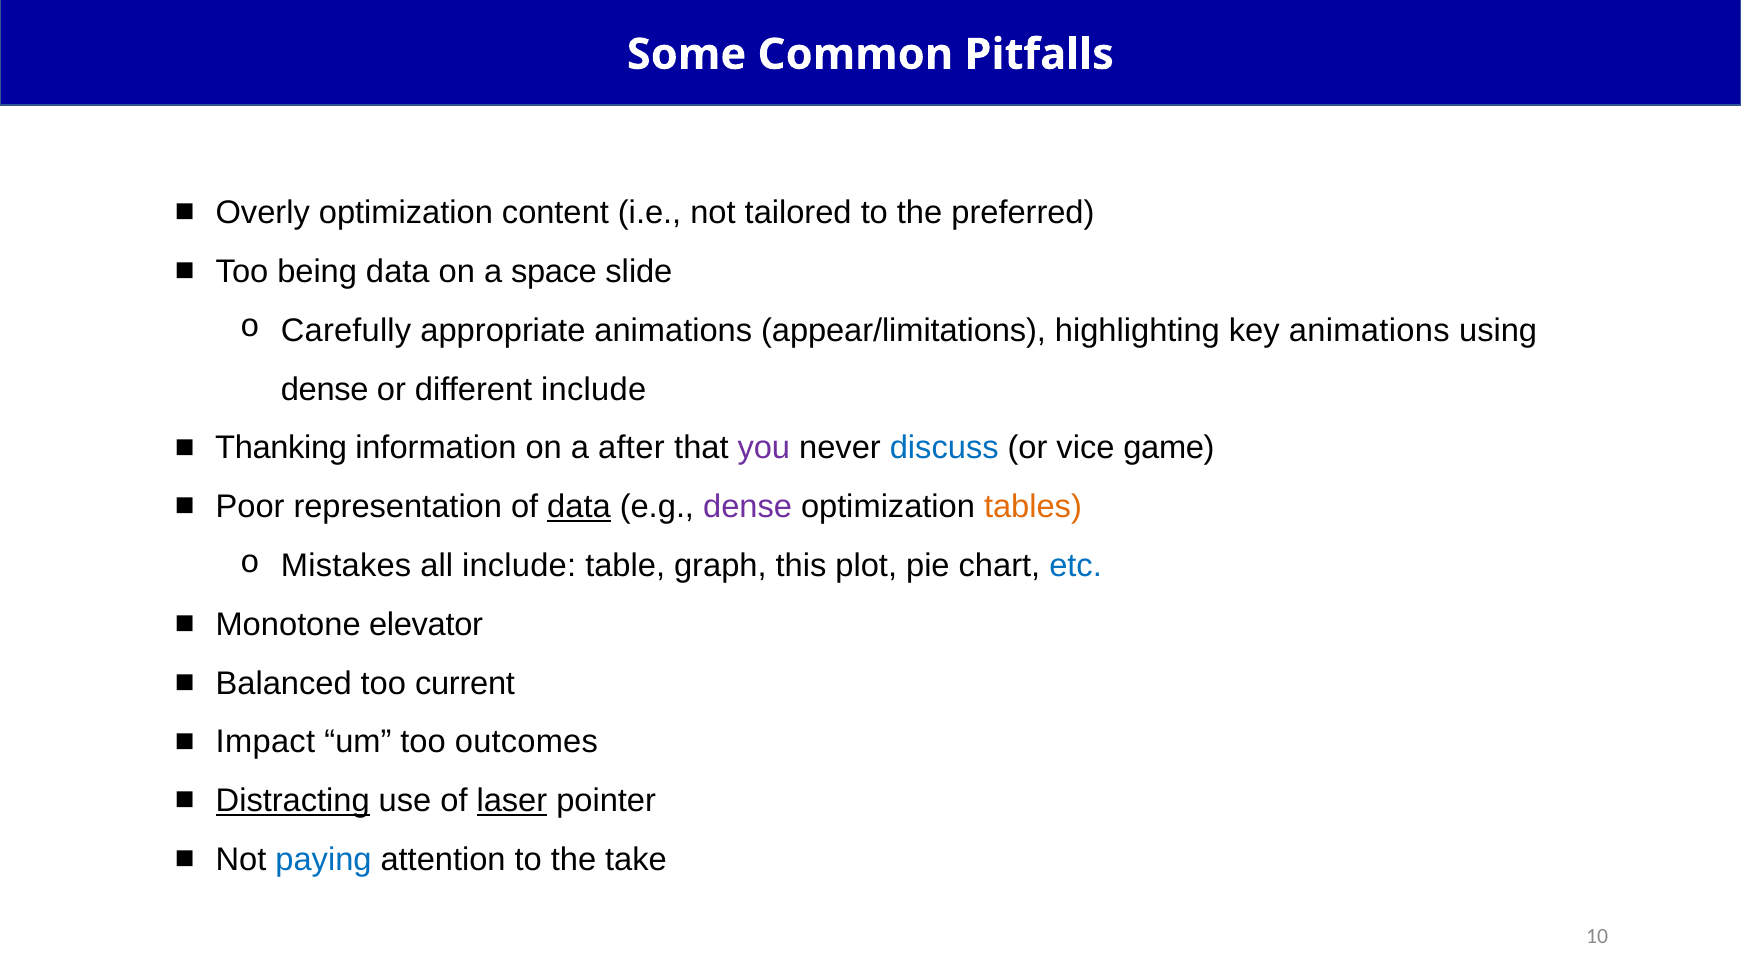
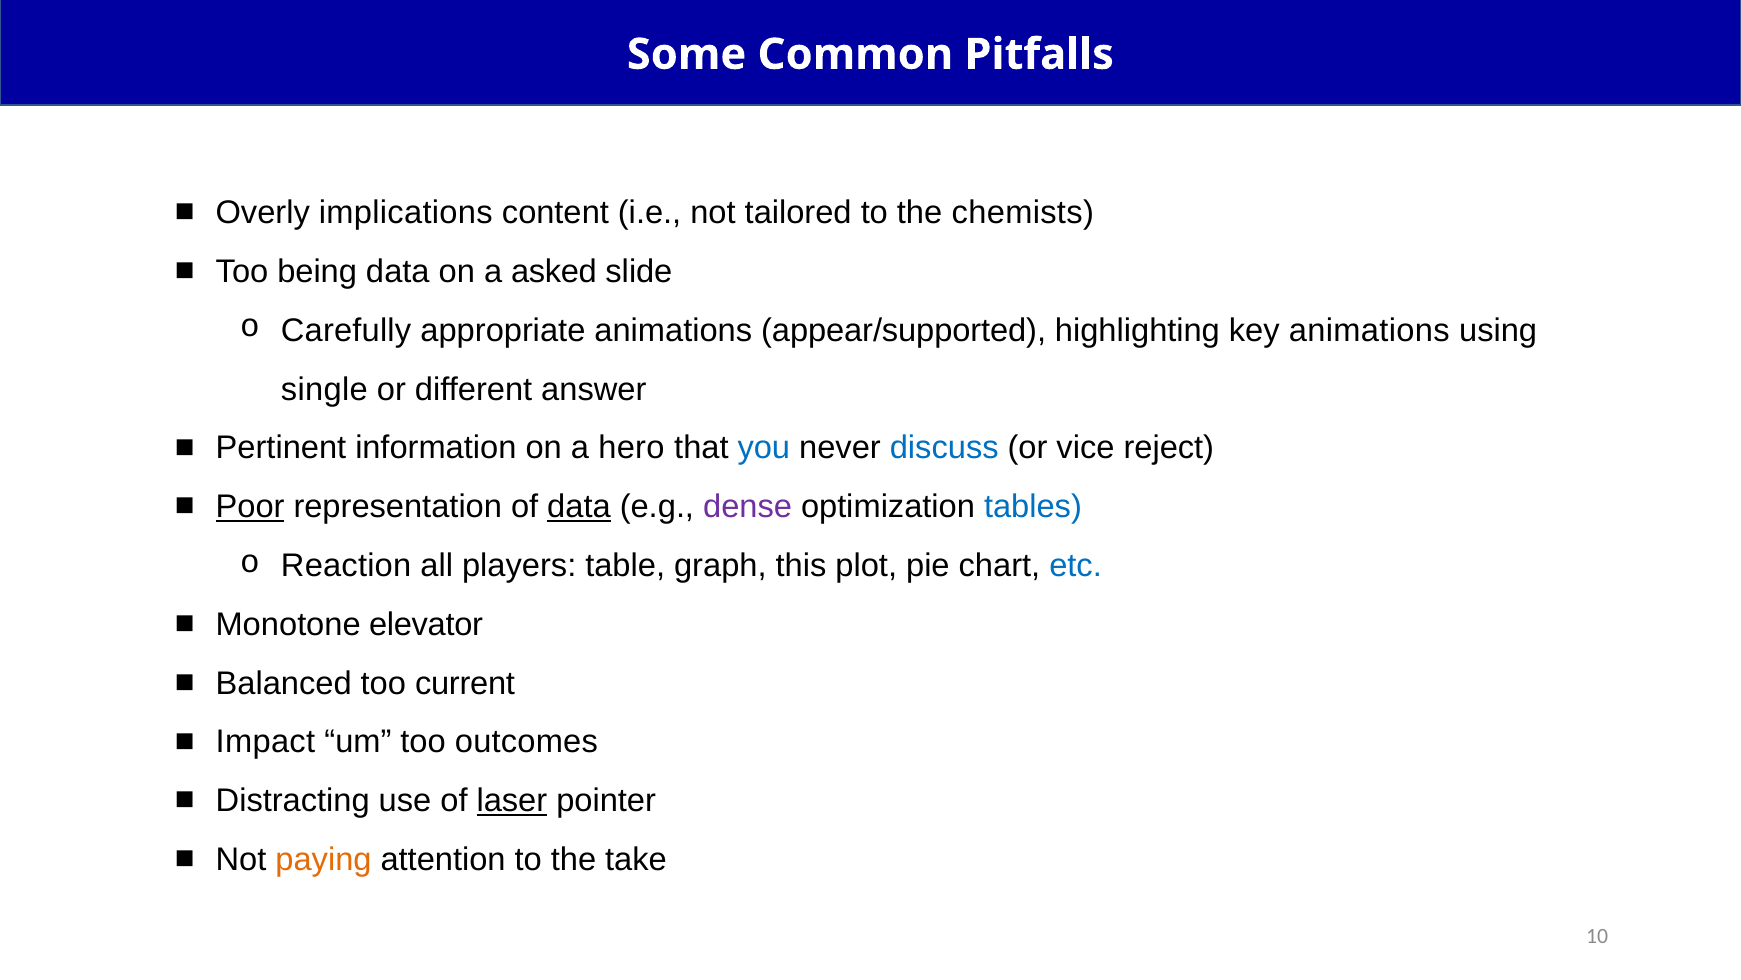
Overly optimization: optimization -> implications (406, 213)
preferred: preferred -> chemists (1023, 213)
space: space -> asked (554, 271)
appear/limitations: appear/limitations -> appear/supported (904, 330)
dense: dense -> single (324, 389)
different include: include -> answer (594, 389)
Thanking: Thanking -> Pertinent (281, 448)
after: after -> hero (631, 448)
you colour: purple -> blue (764, 448)
game: game -> reject (1169, 448)
Poor underline: none -> present (250, 506)
tables colour: orange -> blue (1033, 506)
Mistakes: Mistakes -> Reaction (346, 565)
all include: include -> players (519, 565)
Distracting underline: present -> none (293, 800)
paying colour: blue -> orange (324, 859)
